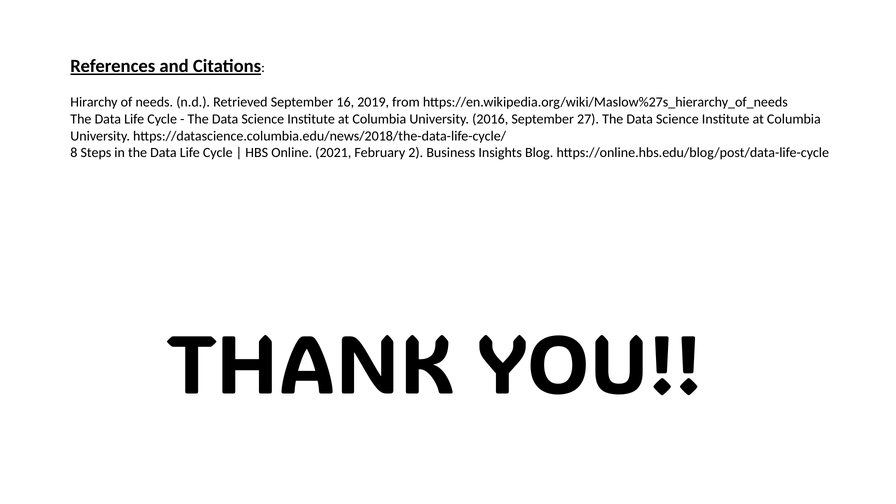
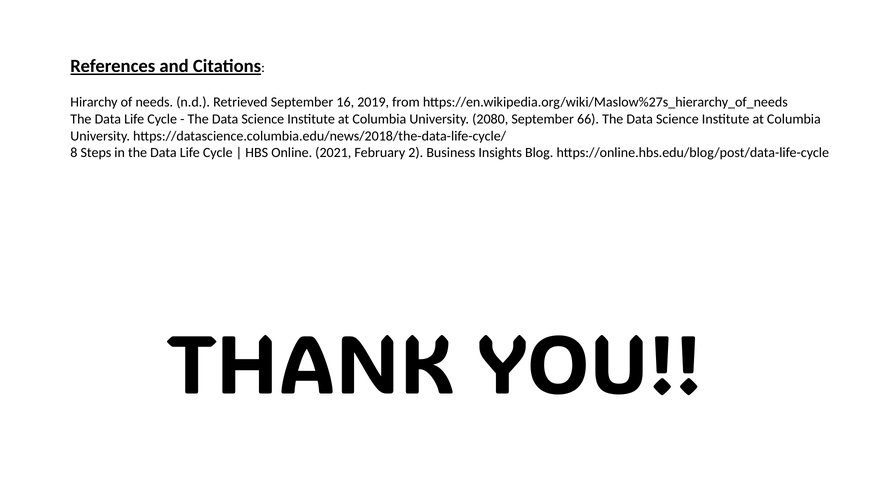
2016: 2016 -> 2080 (490, 119)
27: 27 -> 66 (588, 119)
